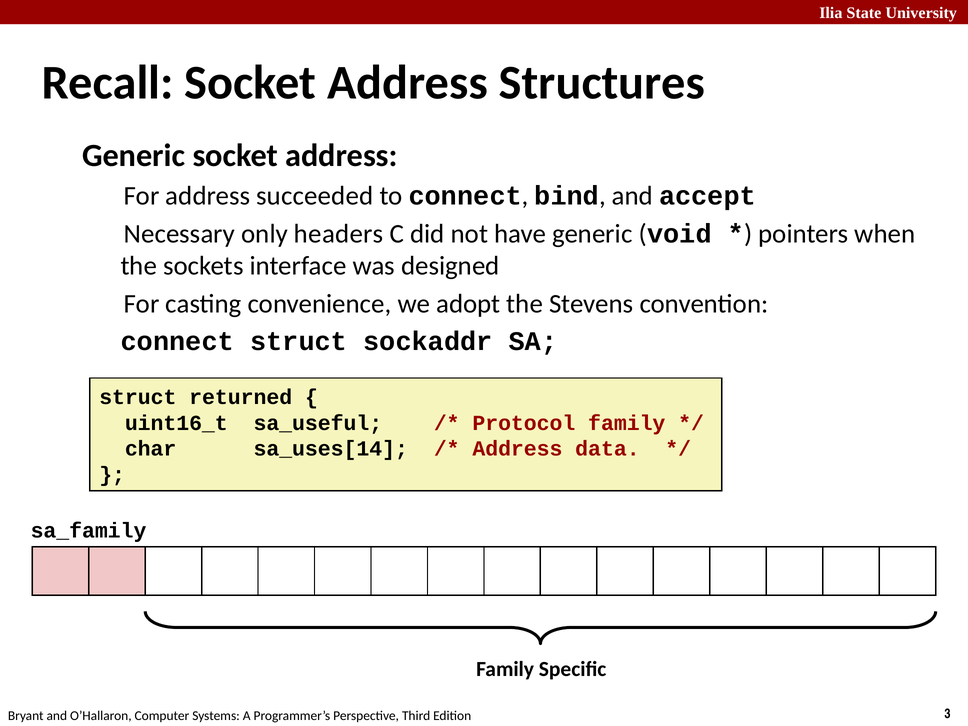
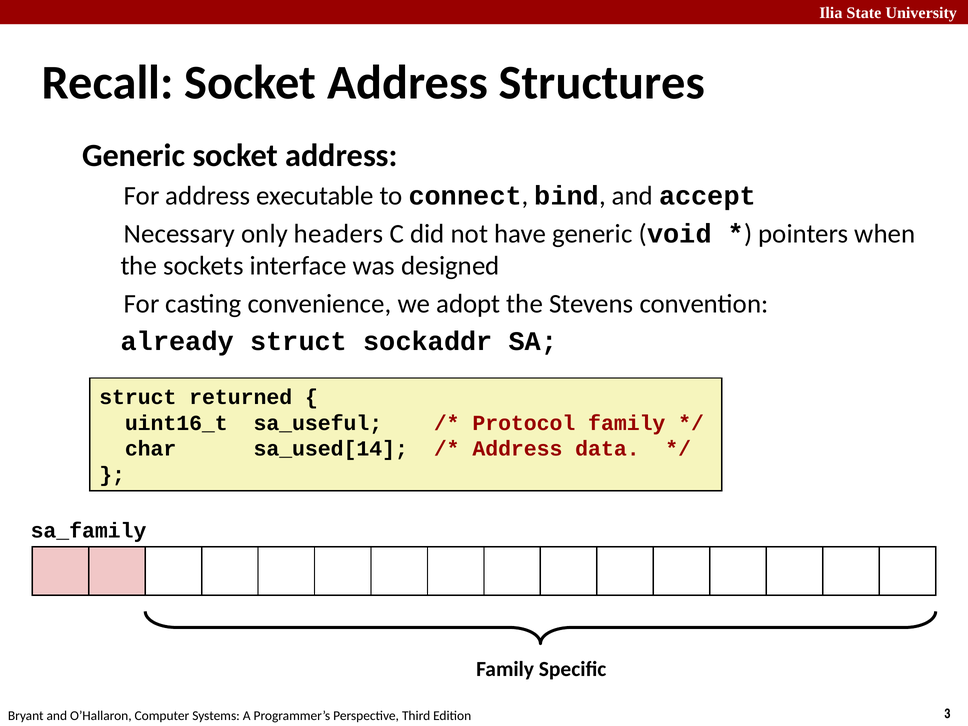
succeeded: succeeded -> executable (315, 196)
connect: connect -> already (177, 341)
sa_uses[14: sa_uses[14 -> sa_used[14 (331, 449)
